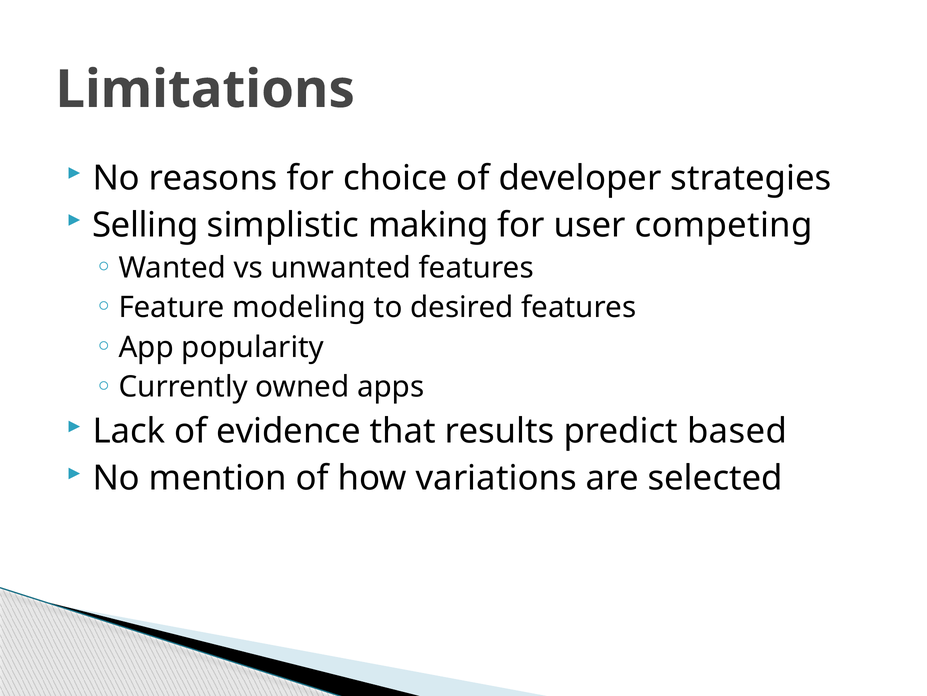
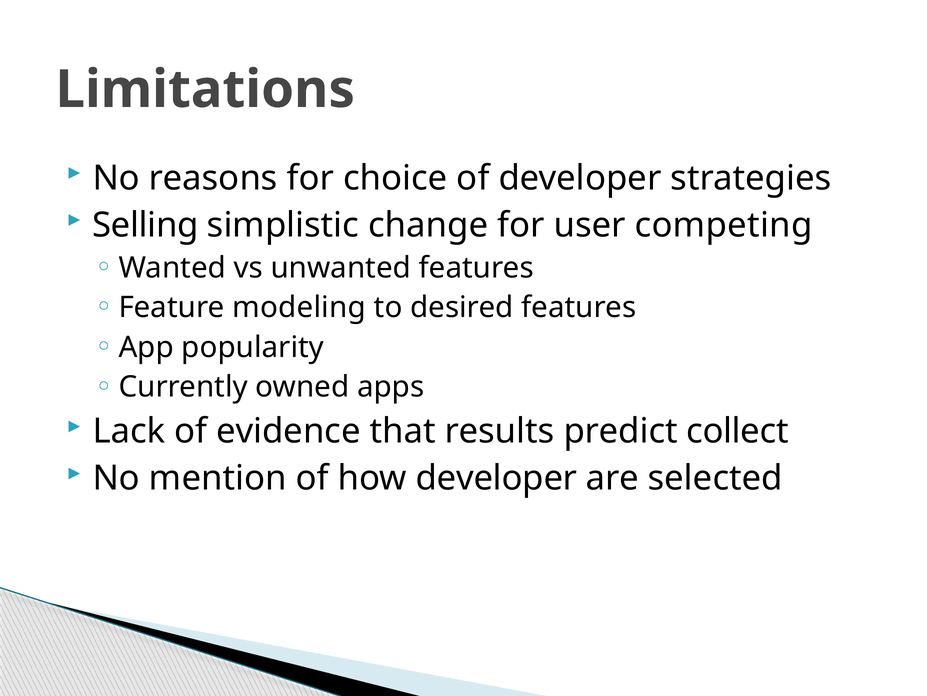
making: making -> change (428, 225)
based: based -> collect (737, 431)
how variations: variations -> developer (496, 478)
